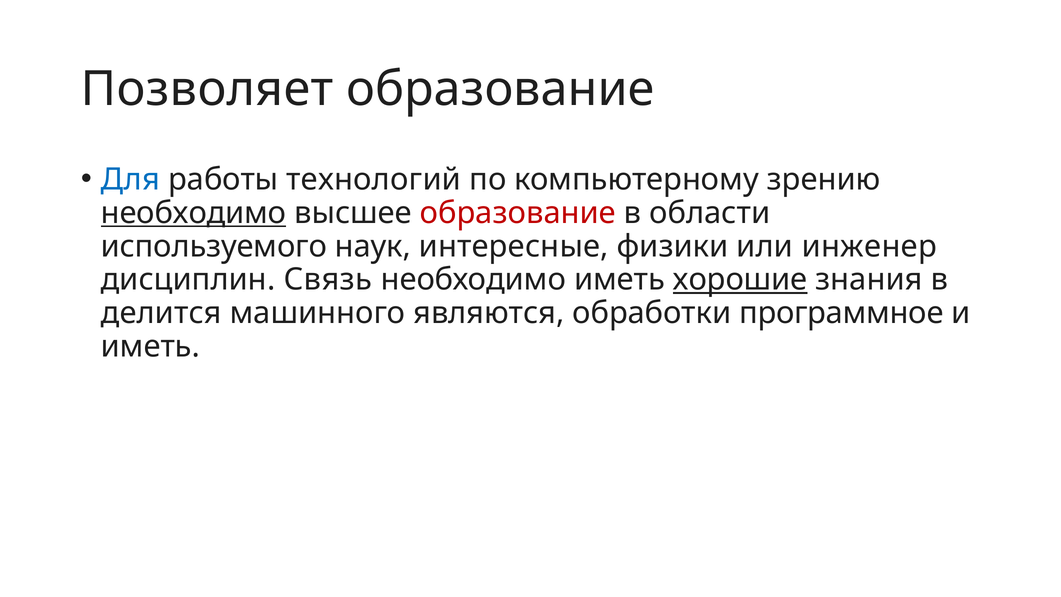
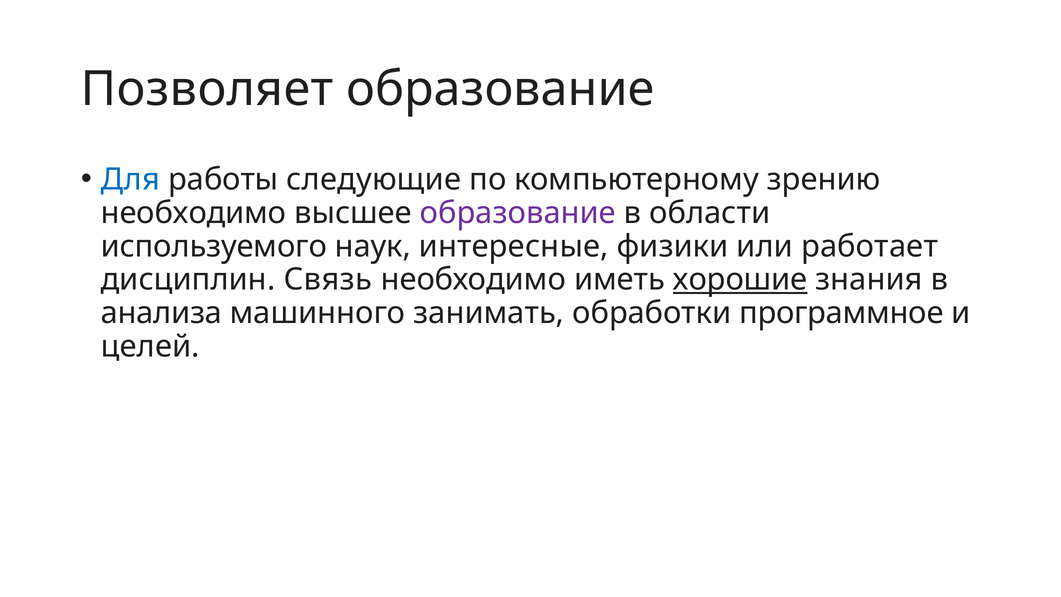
технологий: технологий -> следующие (374, 179)
необходимо underline: present -> none (194, 213)
образование colour: red -> purple (518, 213)
инженер: инженер -> работает (869, 246)
делится: делится -> анализа (161, 313)
являются: являются -> занимать (489, 313)
иметь: иметь -> целей (150, 347)
